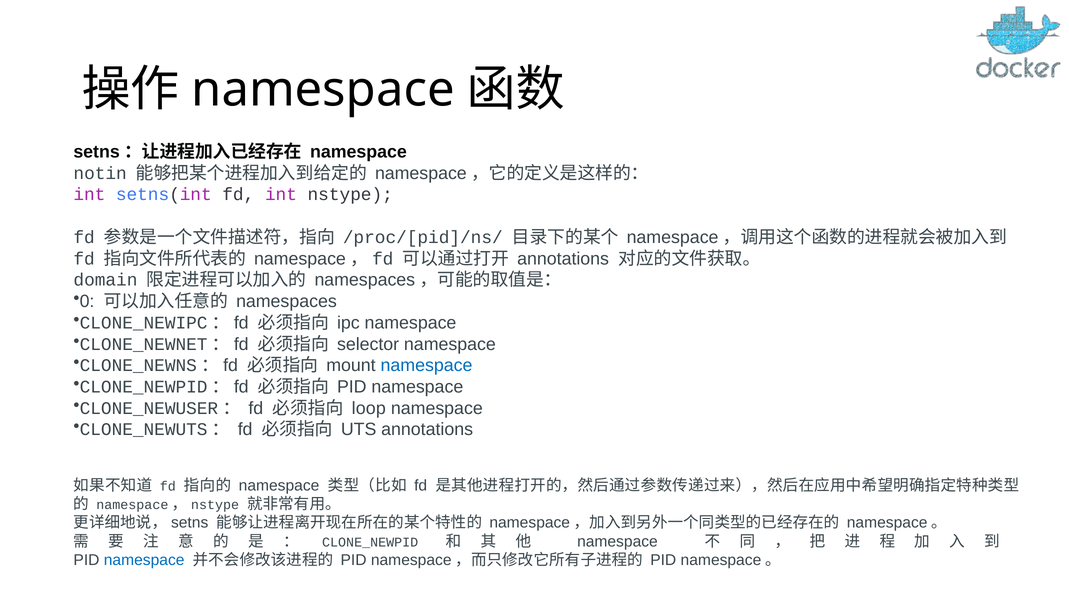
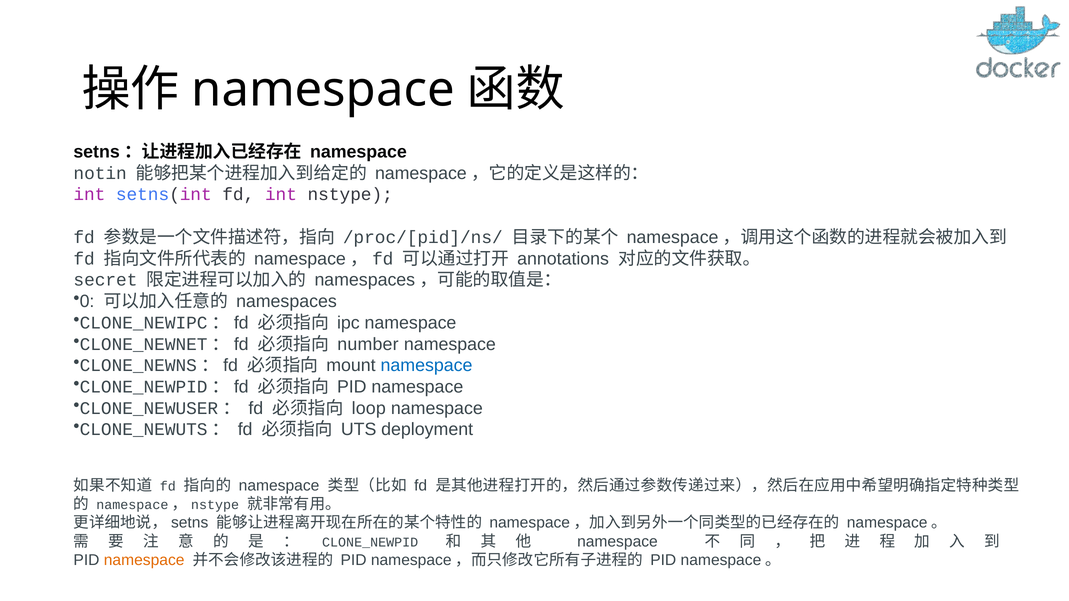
domain: domain -> secret (105, 280)
selector: selector -> number (368, 344)
UTS annotations: annotations -> deployment (427, 430)
namespace colour: blue -> orange (144, 561)
